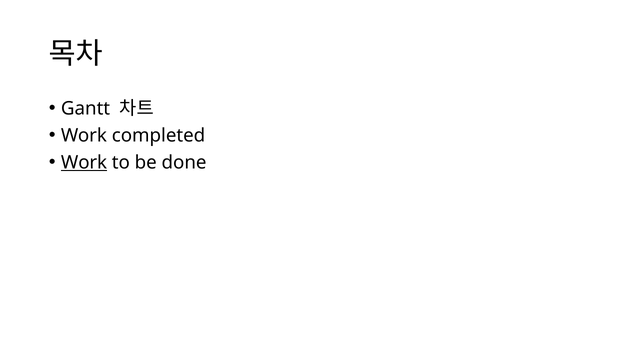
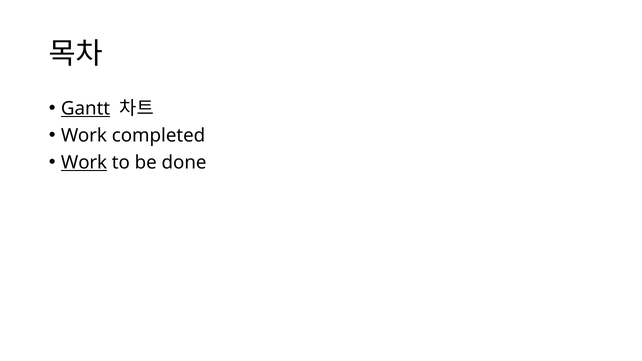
Gantt underline: none -> present (86, 109)
